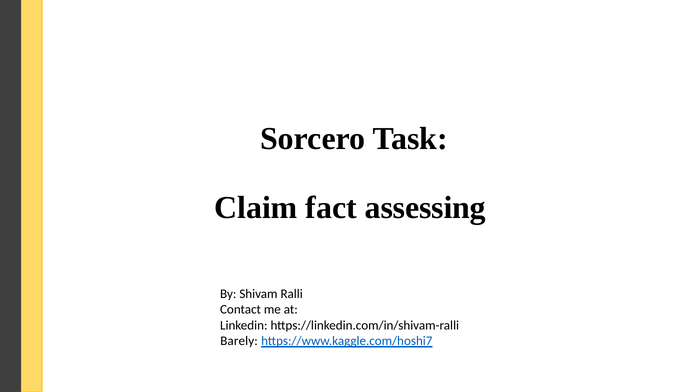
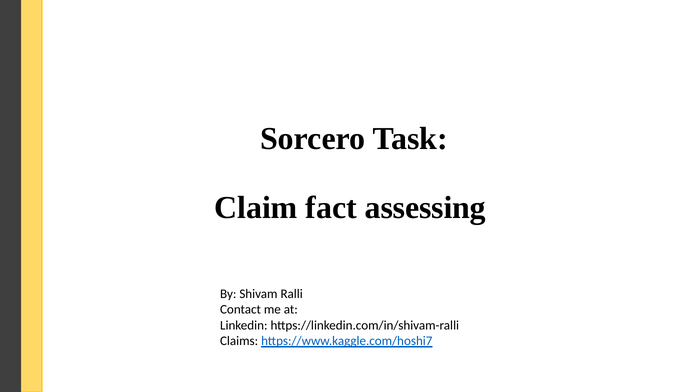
Barely: Barely -> Claims (239, 341)
